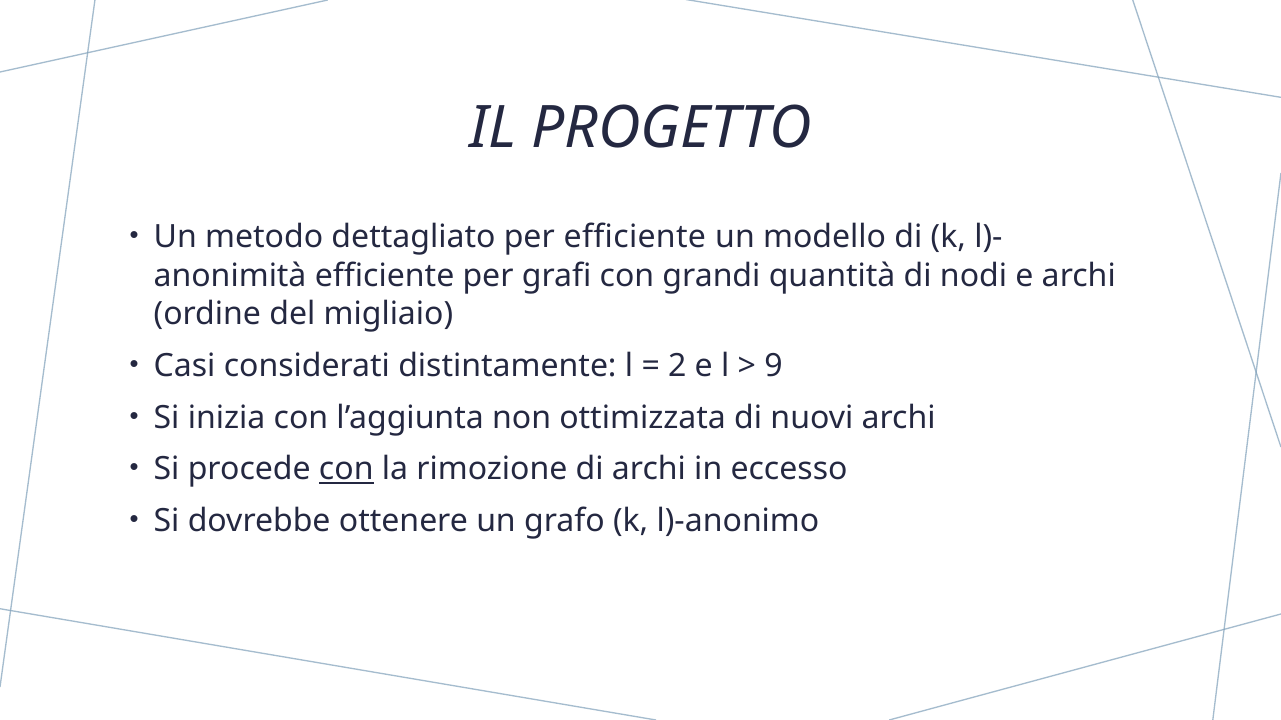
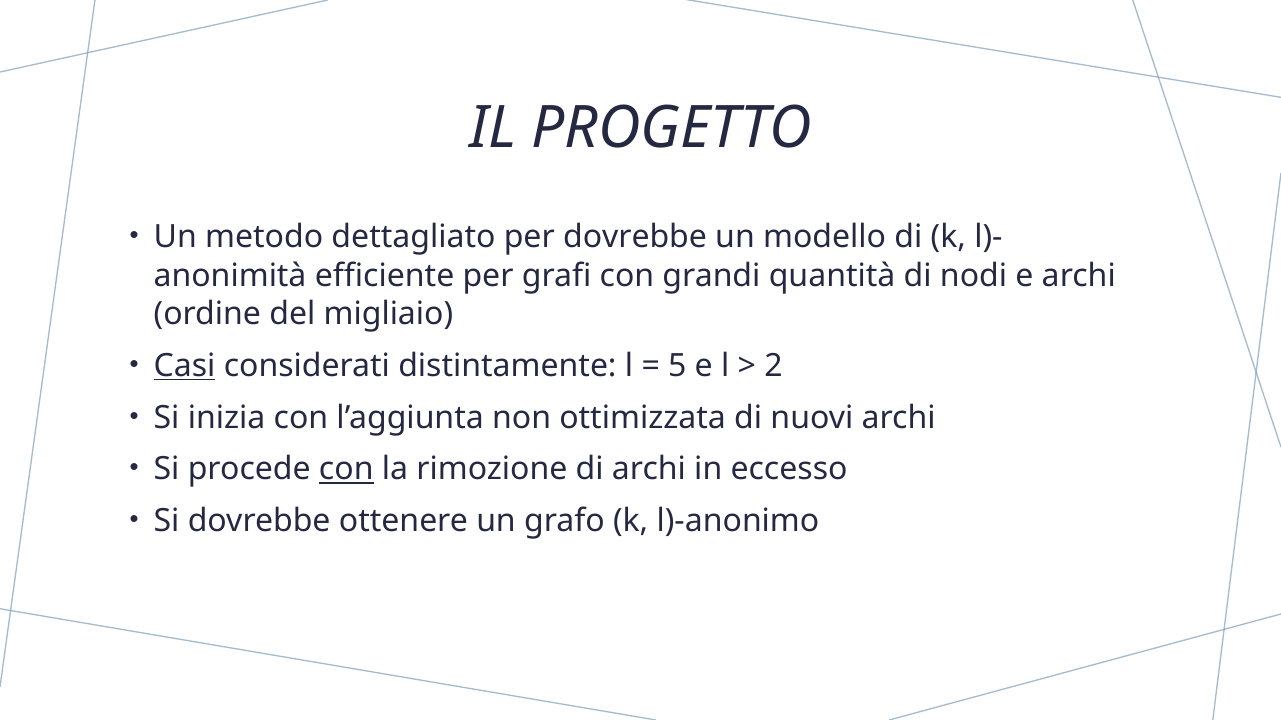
per efficiente: efficiente -> dovrebbe (635, 237)
Casi underline: none -> present (185, 366)
2: 2 -> 5 (677, 366)
9: 9 -> 2 (774, 366)
